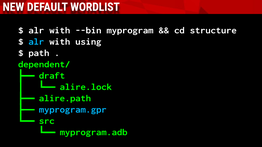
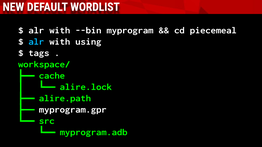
structure: structure -> piecemeal (213, 30)
path: path -> tags (39, 53)
dependent/: dependent/ -> workspace/ (44, 64)
draft: draft -> cache (52, 76)
myprogram.gpr colour: light blue -> white (73, 110)
